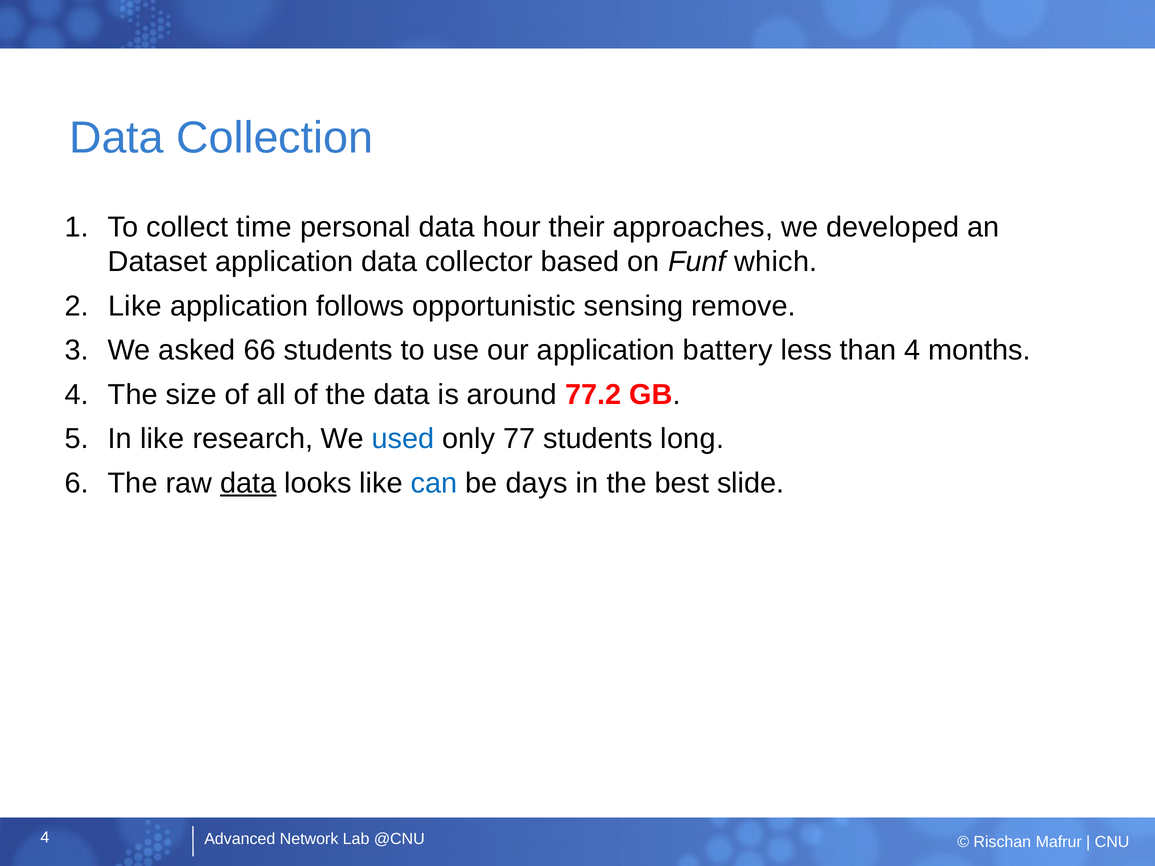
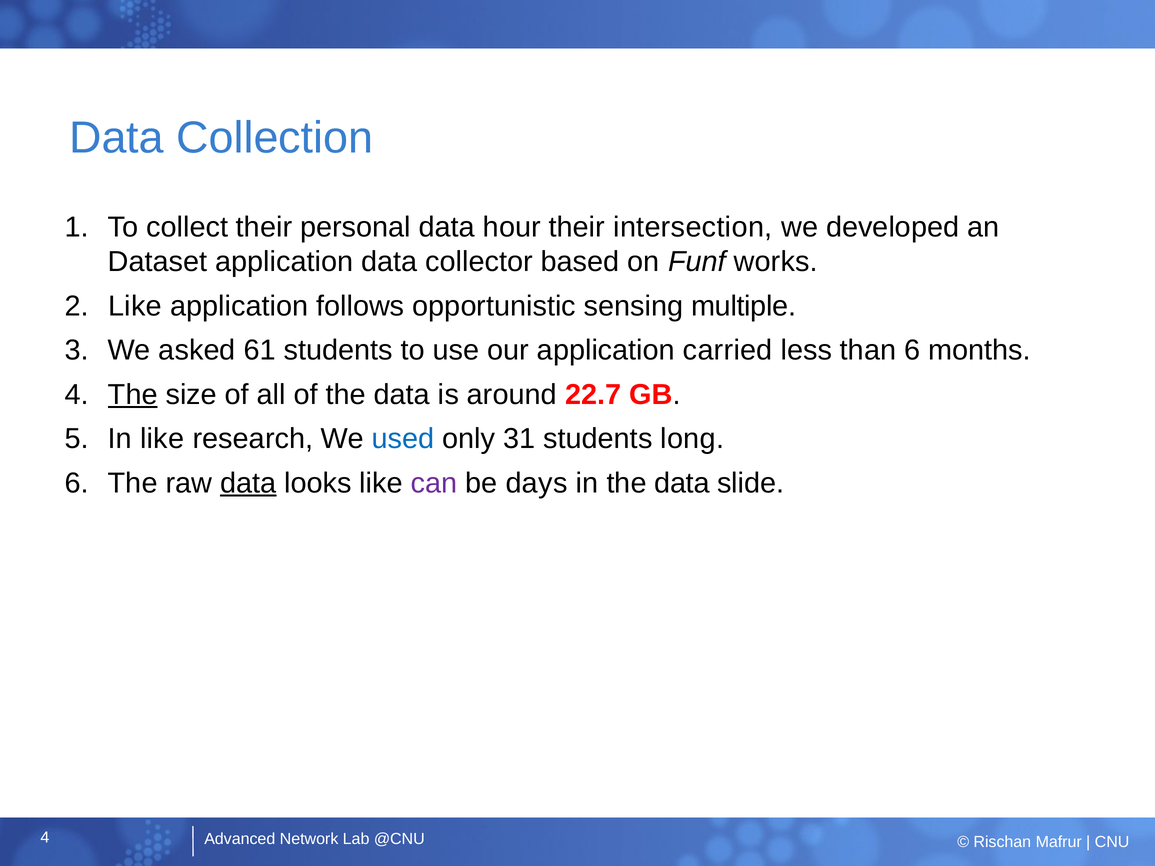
collect time: time -> their (264, 227)
approaches: approaches -> intersection (693, 227)
which: which -> works (776, 262)
remove: remove -> multiple (744, 306)
66: 66 -> 61 (260, 350)
battery: battery -> carried (728, 350)
than 4: 4 -> 6 (912, 350)
The underline: none -> present (133, 395)
77.2: 77.2 -> 22.7 (593, 395)
77: 77 -> 31 (519, 439)
can colour: blue -> purple (434, 483)
in the best: best -> data (682, 483)
